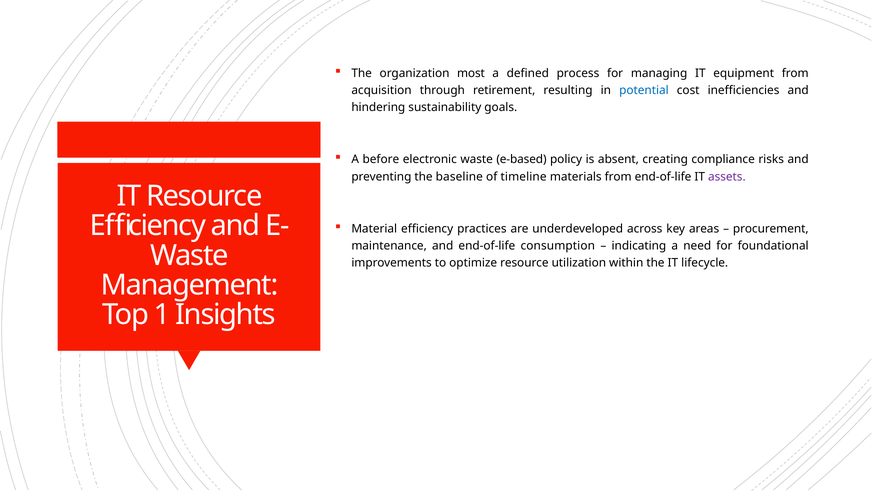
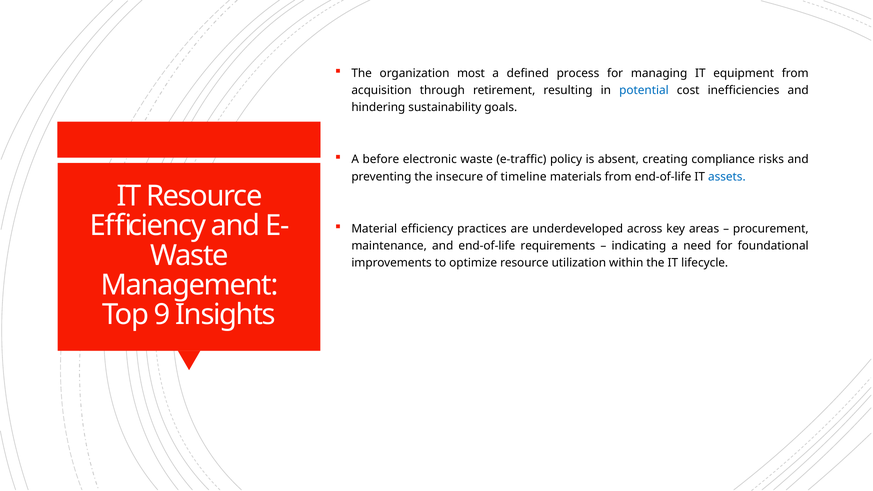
e-based: e-based -> e-traffic (521, 160)
baseline: baseline -> insecure (459, 177)
assets colour: purple -> blue (727, 177)
consumption: consumption -> requirements (558, 246)
1: 1 -> 9 (162, 315)
